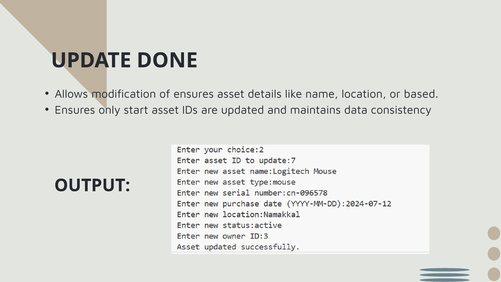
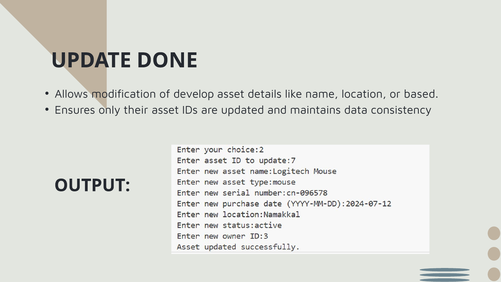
of ensures: ensures -> develop (194, 94)
start: start -> their (136, 110)
